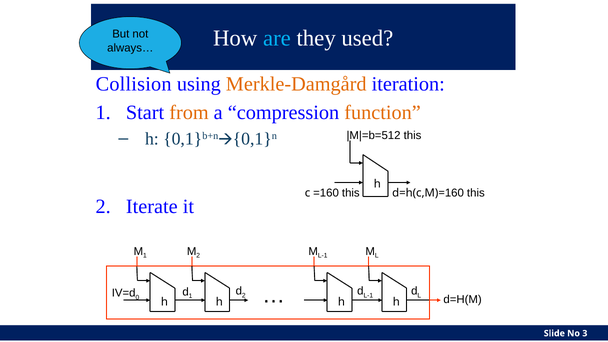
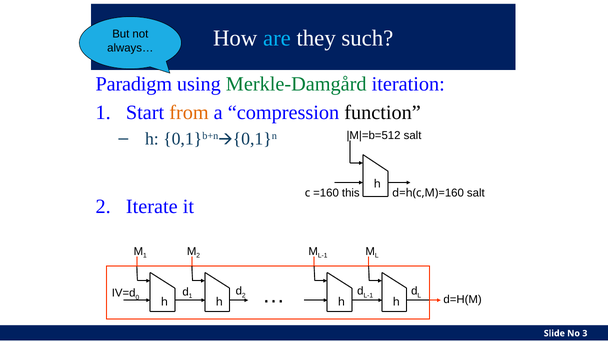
used: used -> such (367, 38)
Collision: Collision -> Paradigm (134, 84)
Merkle-Damgård colour: orange -> green (296, 84)
function colour: orange -> black (383, 113)
this: this -> salt (413, 135)
this: this -> salt (476, 193)
